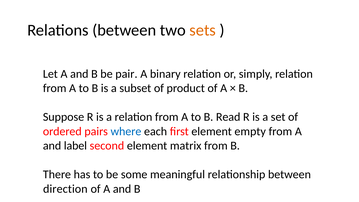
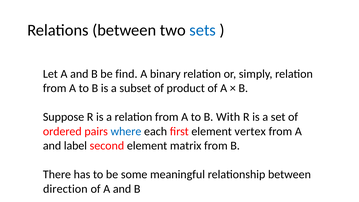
sets colour: orange -> blue (203, 30)
pair: pair -> find (126, 74)
Read: Read -> With (228, 117)
empty: empty -> vertex (250, 131)
